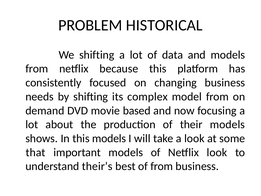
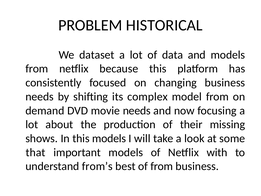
We shifting: shifting -> dataset (97, 55)
movie based: based -> needs (137, 110)
their models: models -> missing (227, 124)
Netflix look: look -> with (217, 152)
their’s: their’s -> from’s (97, 166)
